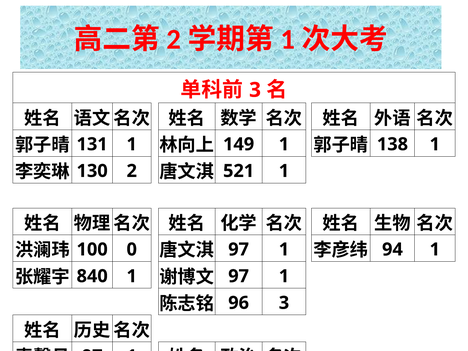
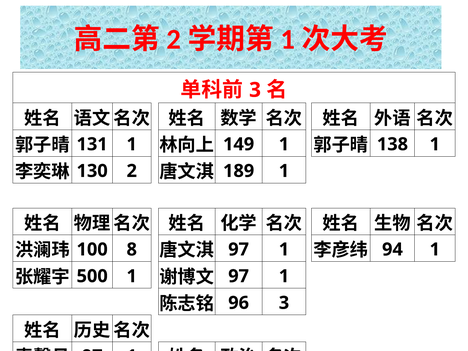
521: 521 -> 189 (239, 171)
0: 0 -> 8 (132, 249)
840: 840 -> 500 (92, 276)
